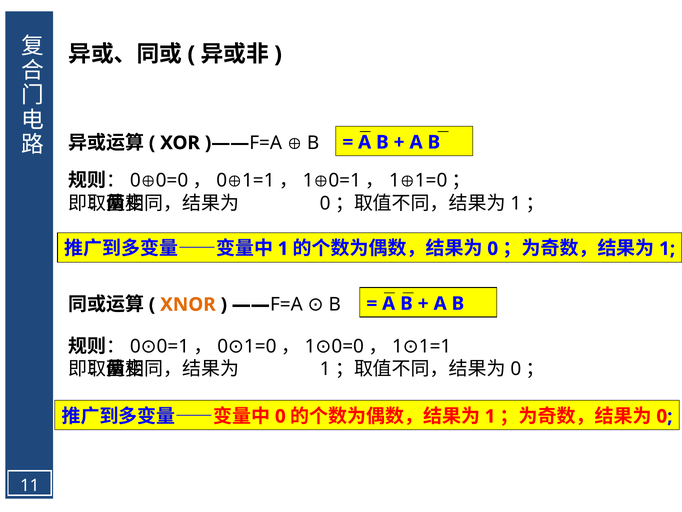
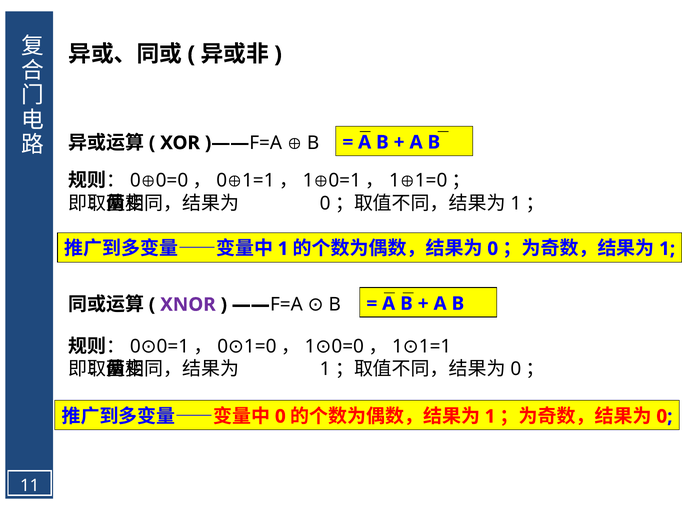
XNOR colour: orange -> purple (188, 304)
